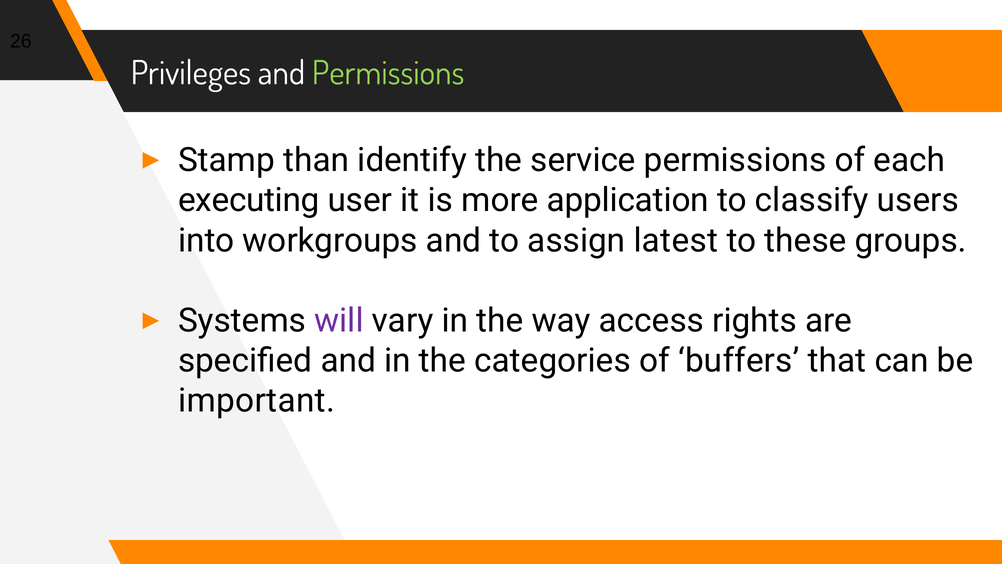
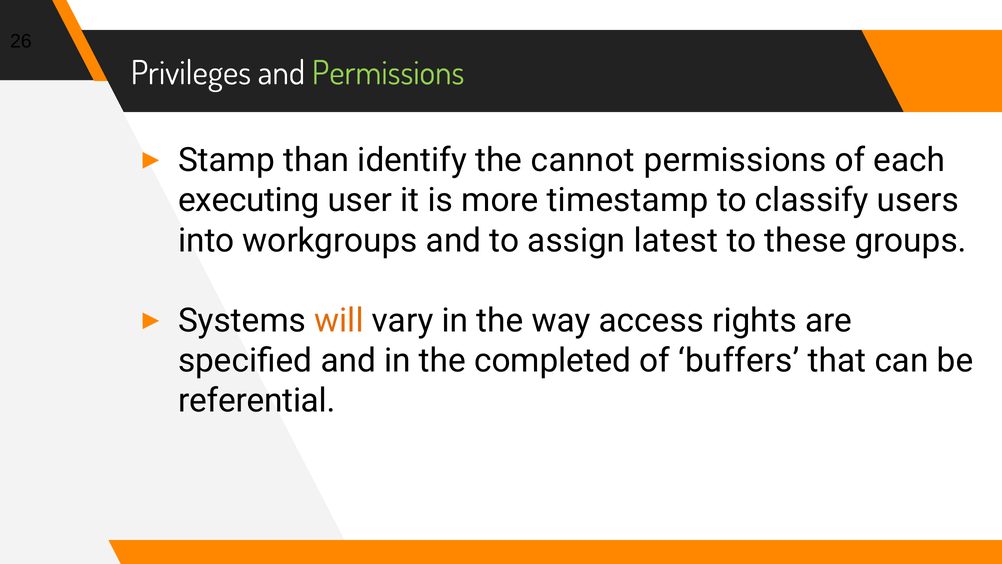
service: service -> cannot (583, 160)
application: application -> timestamp (628, 200)
will colour: purple -> orange (339, 321)
categories: categories -> completed (553, 361)
important: important -> referential (257, 401)
